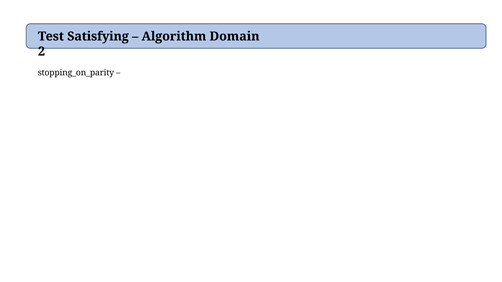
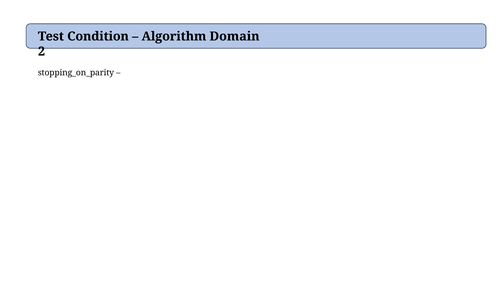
Satisfying: Satisfying -> Condition (98, 36)
